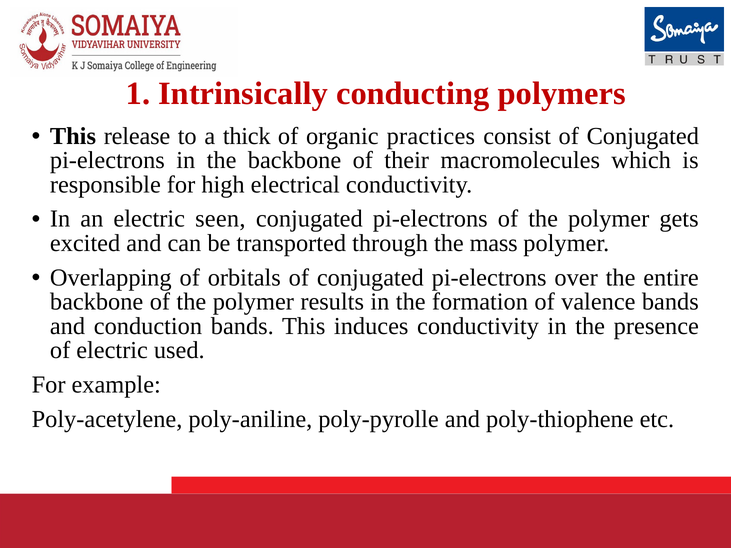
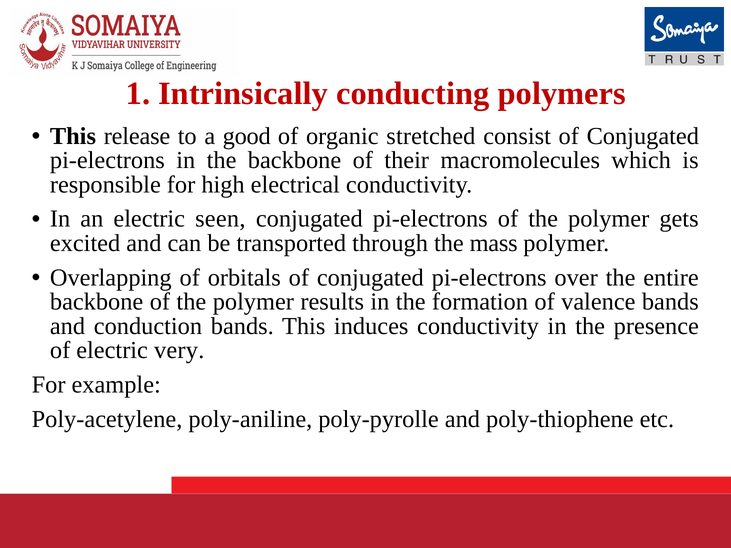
thick: thick -> good (247, 136)
practices: practices -> stretched (431, 136)
used: used -> very (179, 350)
